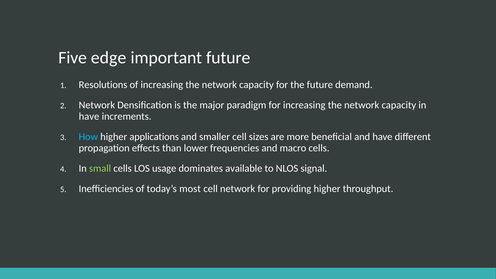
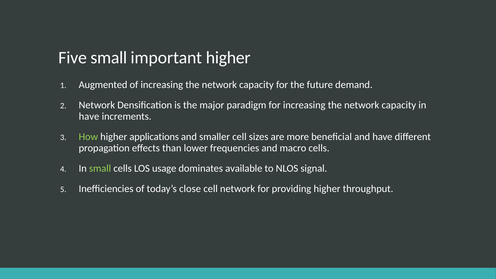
Five edge: edge -> small (109, 58)
important future: future -> higher (228, 58)
Resolutions: Resolutions -> Augmented (103, 85)
How colour: light blue -> light green (88, 137)
most: most -> close (190, 189)
